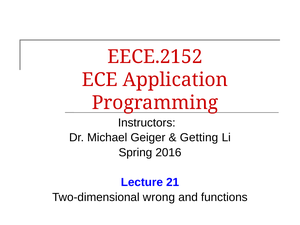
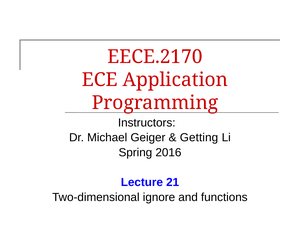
EECE.2152: EECE.2152 -> EECE.2170 (155, 57)
wrong: wrong -> ignore (159, 197)
